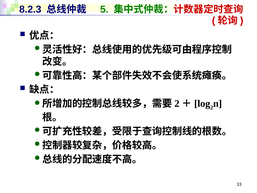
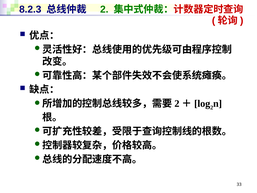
5: 5 -> 2 (104, 9)
